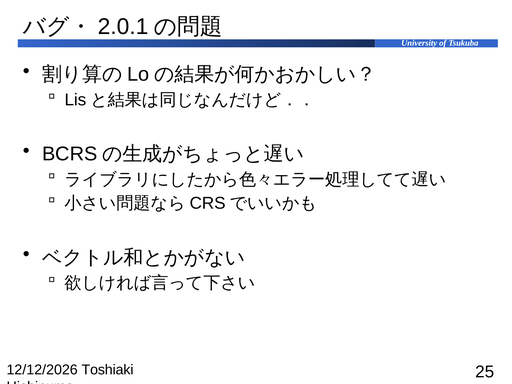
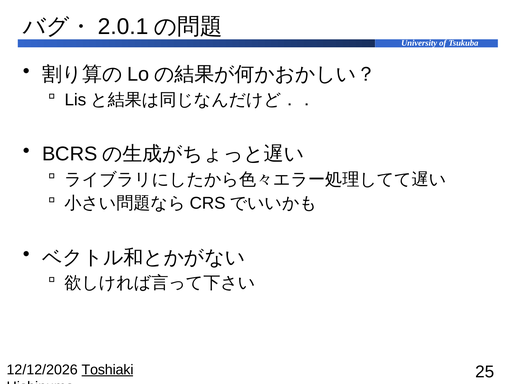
Toshiaki underline: none -> present (108, 370)
